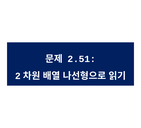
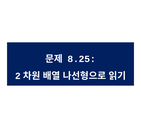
2.51: 2.51 -> 8.25 (82, 59)
